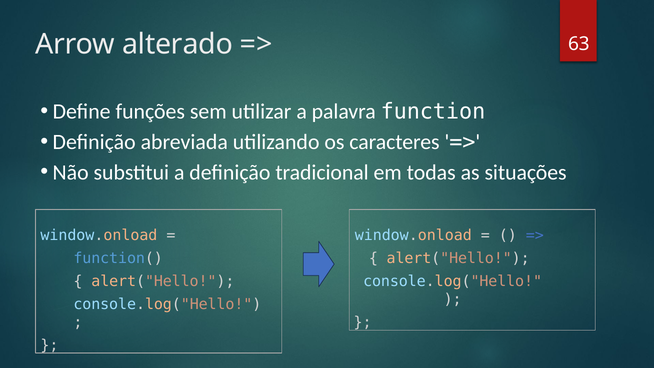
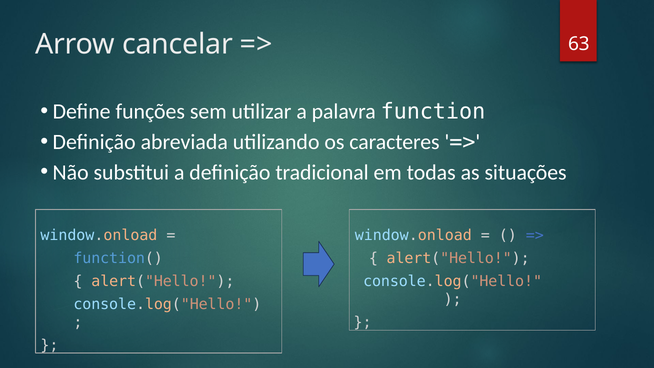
alterado: alterado -> cancelar (178, 44)
